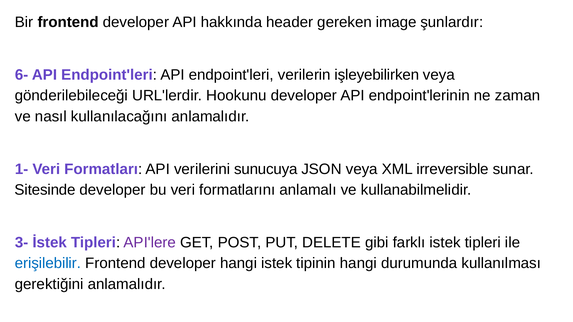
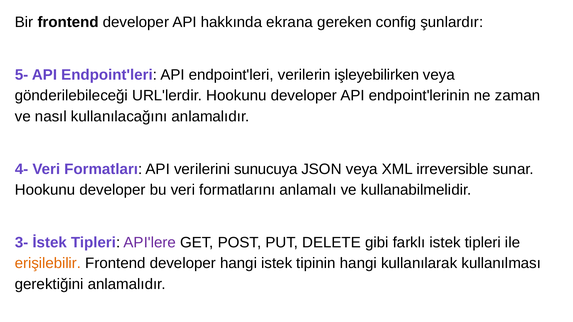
header: header -> ekrana (290, 22)
image: image -> config (396, 22)
6-: 6- -> 5- (22, 75)
1-: 1- -> 4- (22, 169)
Sitesinde: Sitesinde -> Hookunu (45, 190)
erişilebilir colour: blue -> orange (48, 264)
durumunda: durumunda -> kullanılarak (419, 264)
